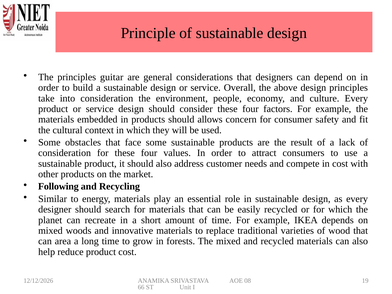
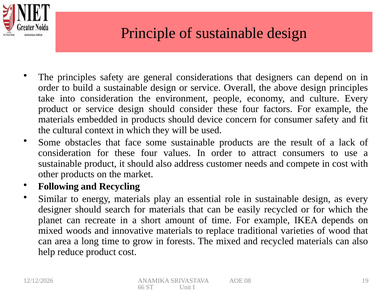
principles guitar: guitar -> safety (112, 77)
allows: allows -> device (210, 119)
